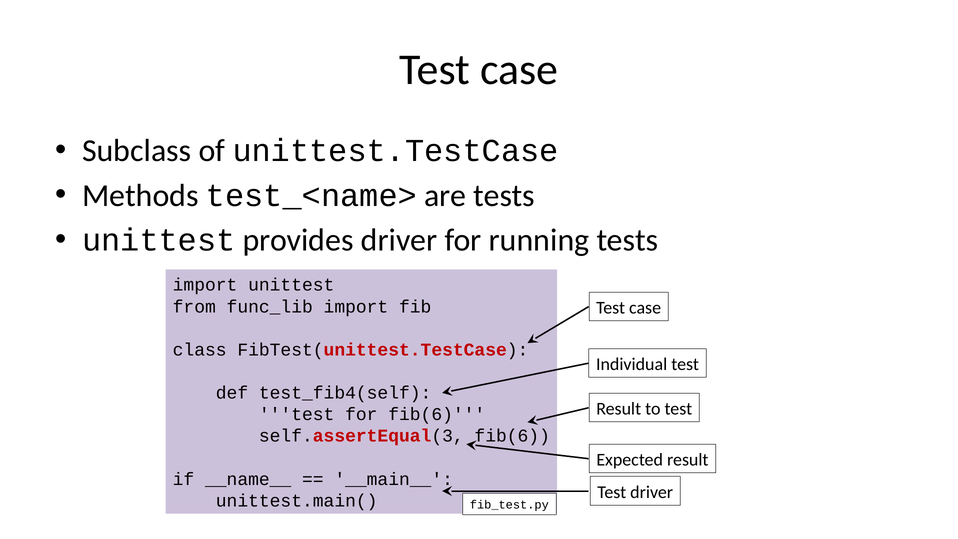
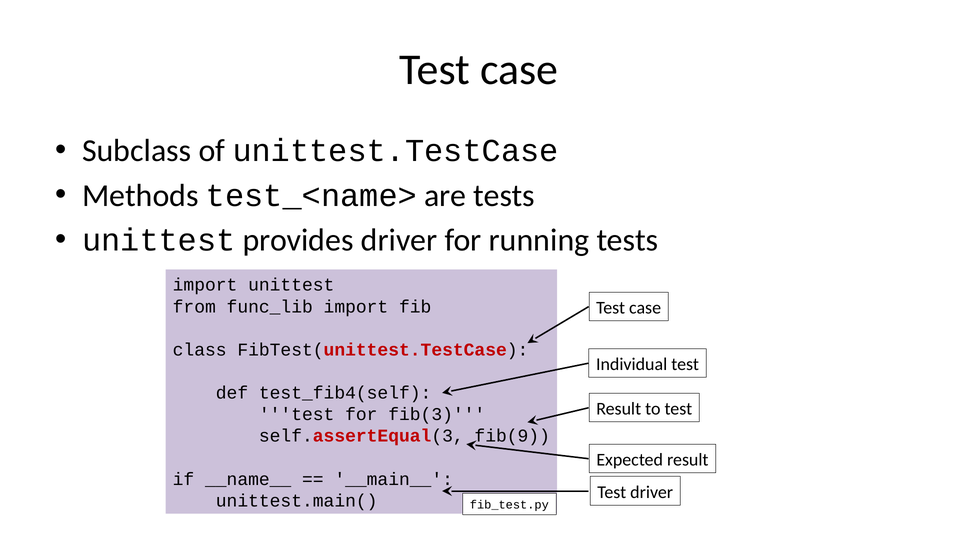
for fib(6: fib(6 -> fib(3 (437, 414)
self.assertEqual(3 fib(6: fib(6 -> fib(9 (512, 436)
